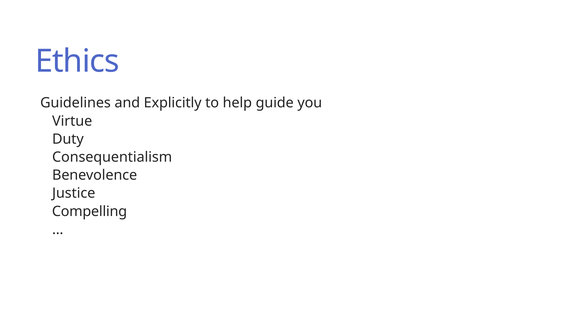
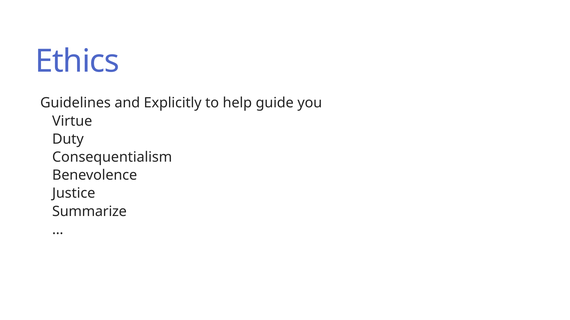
Compelling: Compelling -> Summarize (89, 212)
